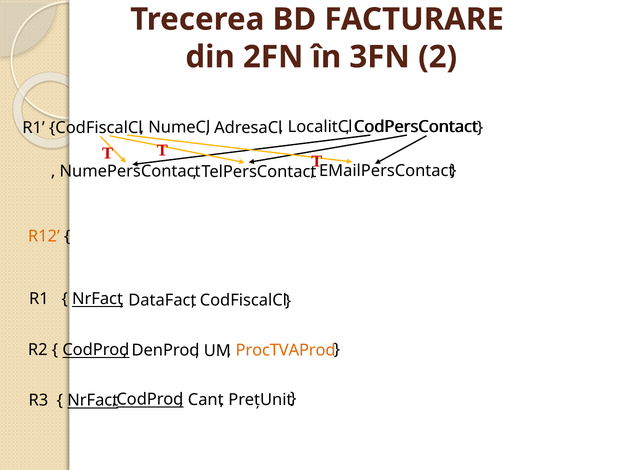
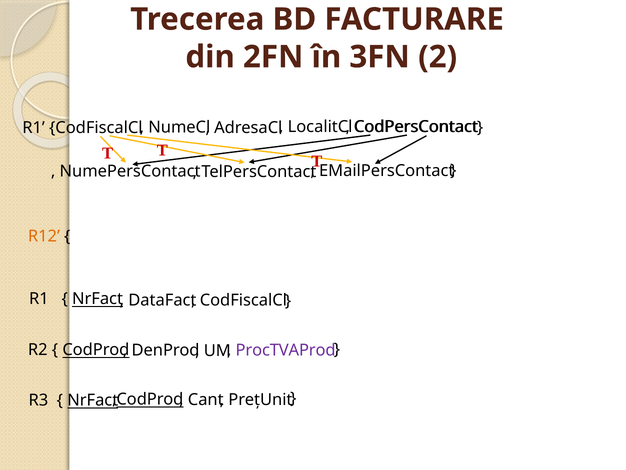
ProcTVAProd colour: orange -> purple (286, 350)
